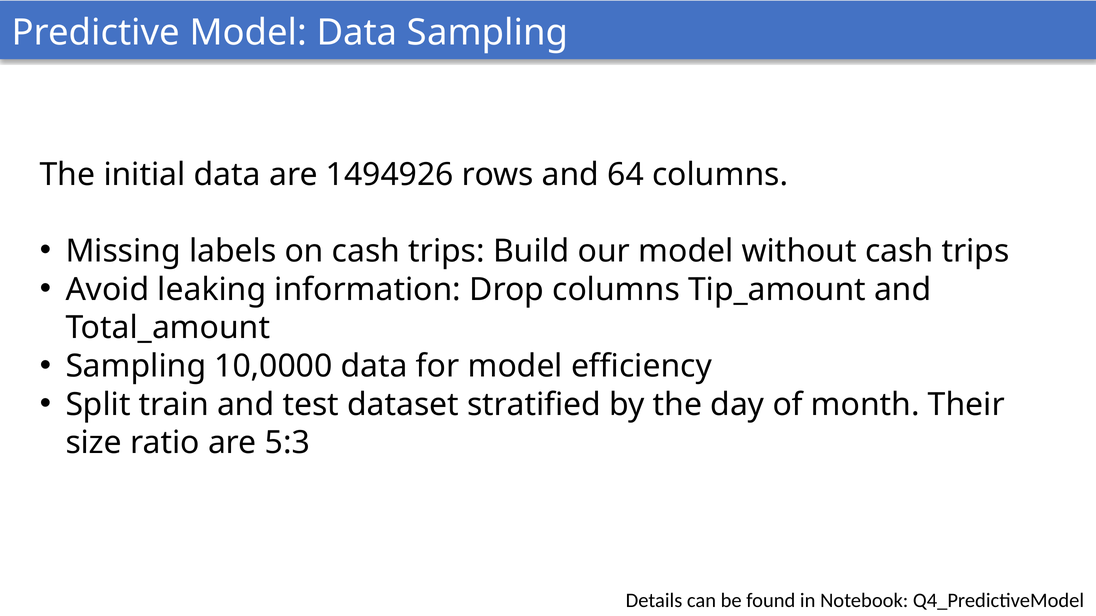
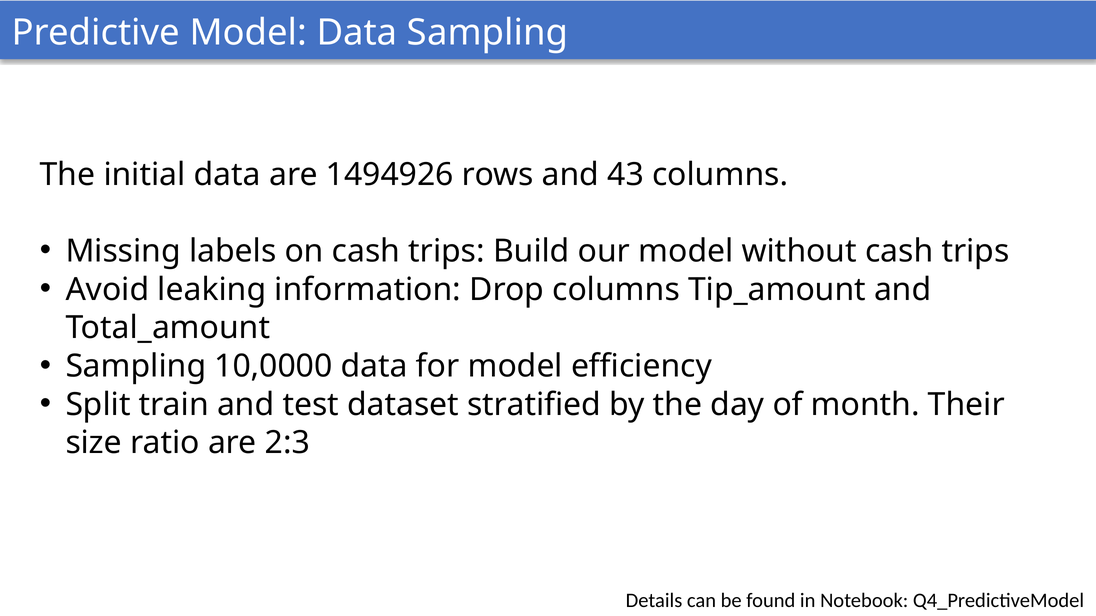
64: 64 -> 43 (626, 175)
5:3: 5:3 -> 2:3 (287, 443)
